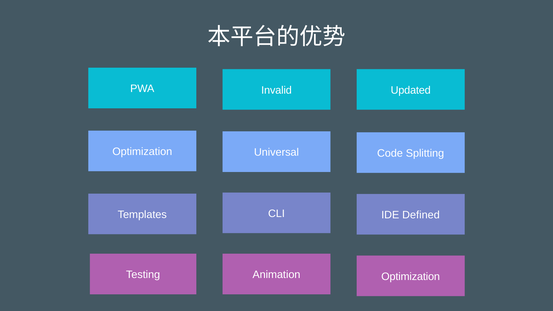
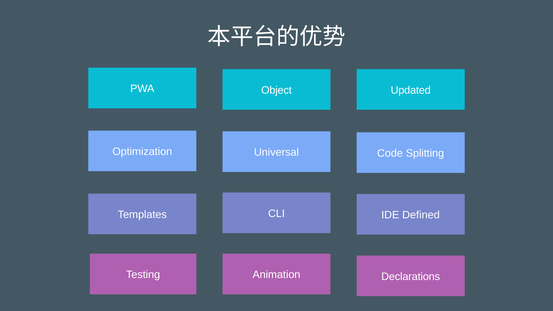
Invalid: Invalid -> Object (277, 90)
Animation Optimization: Optimization -> Declarations (411, 277)
